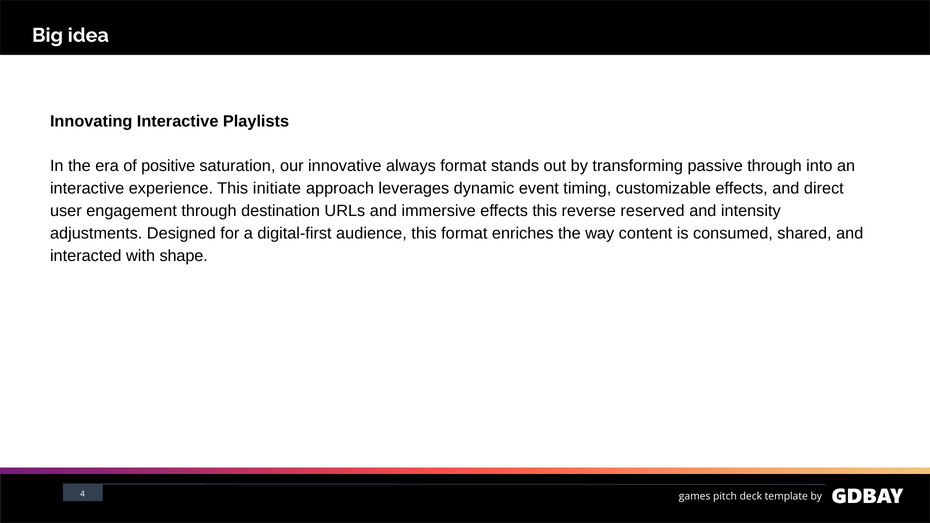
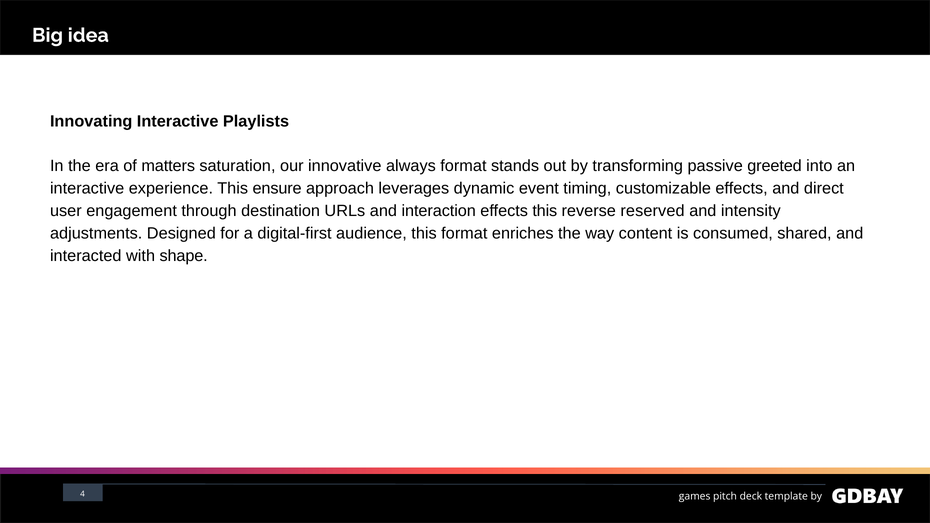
positive: positive -> matters (168, 166)
passive through: through -> greeted (775, 166)
initiate: initiate -> ensure (277, 189)
immersive: immersive -> interaction (439, 211)
